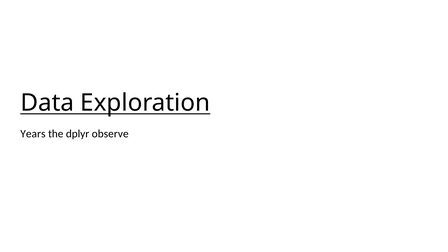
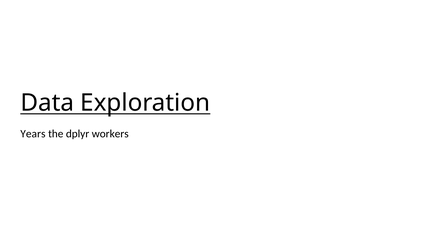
observe: observe -> workers (110, 134)
